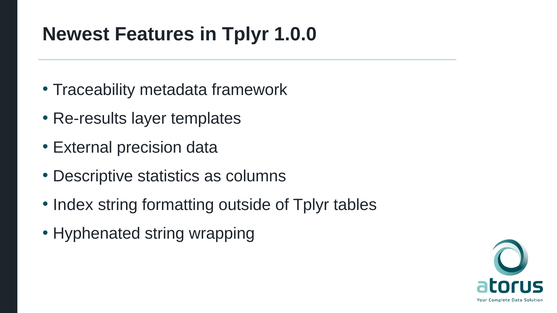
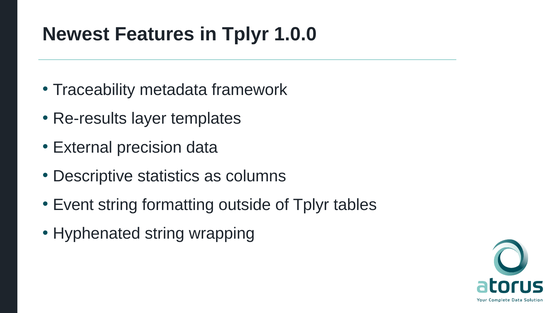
Index: Index -> Event (73, 205)
